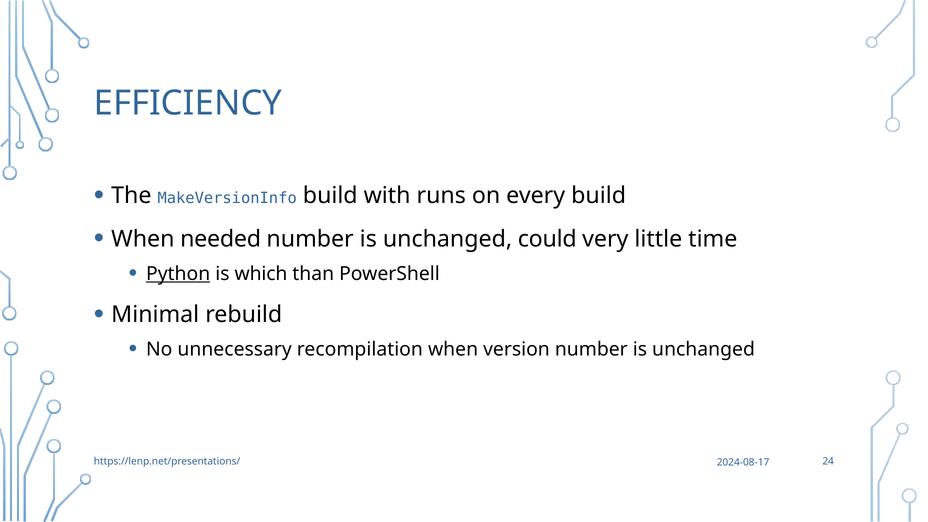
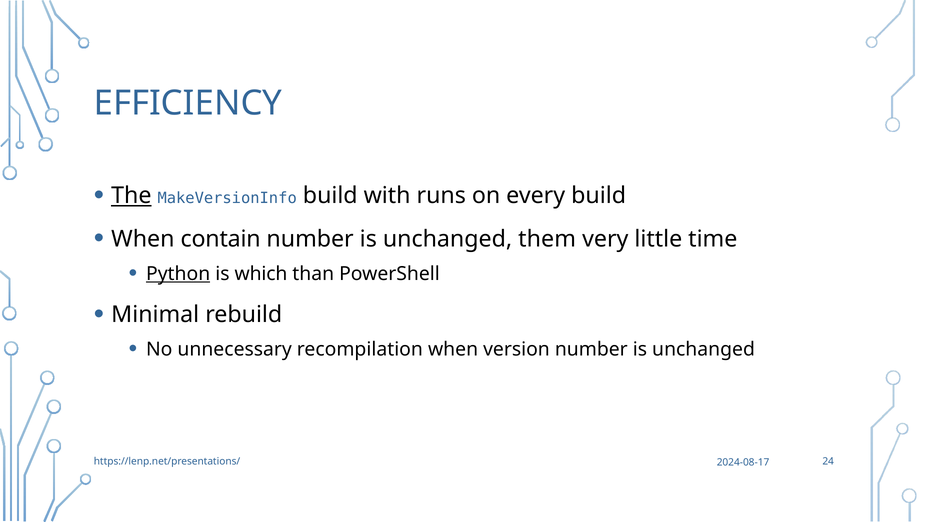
The underline: none -> present (131, 196)
needed: needed -> contain (221, 239)
could: could -> them (547, 239)
